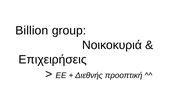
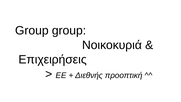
Billion: Billion -> Group (32, 30)
